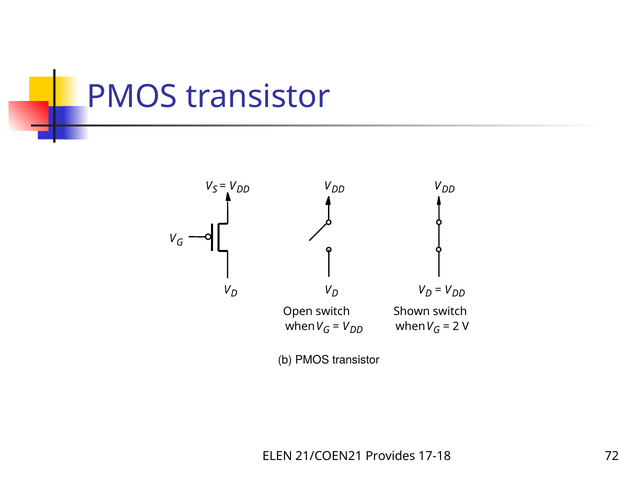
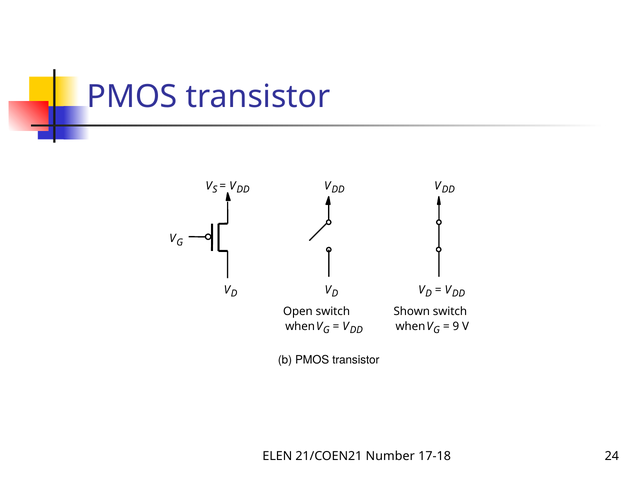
2: 2 -> 9 (456, 327)
Provides: Provides -> Number (390, 456)
72: 72 -> 24 (612, 456)
